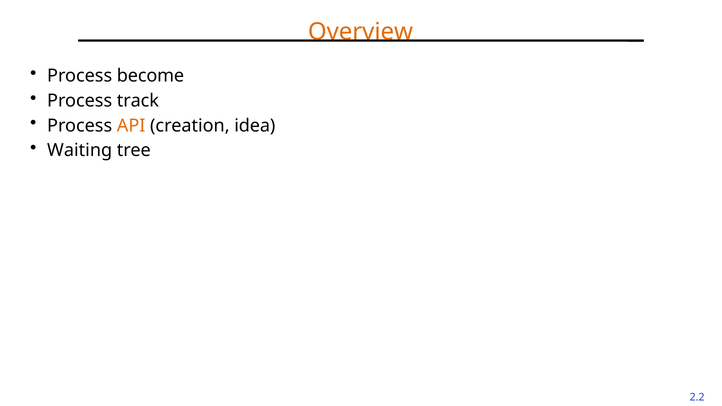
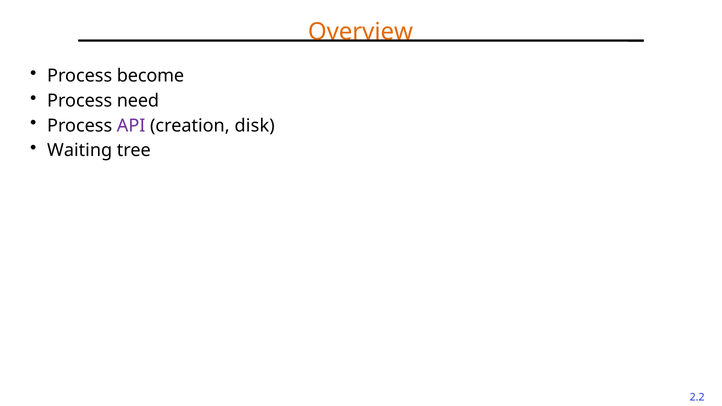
track: track -> need (138, 101)
API colour: orange -> purple (131, 126)
idea: idea -> disk (255, 126)
